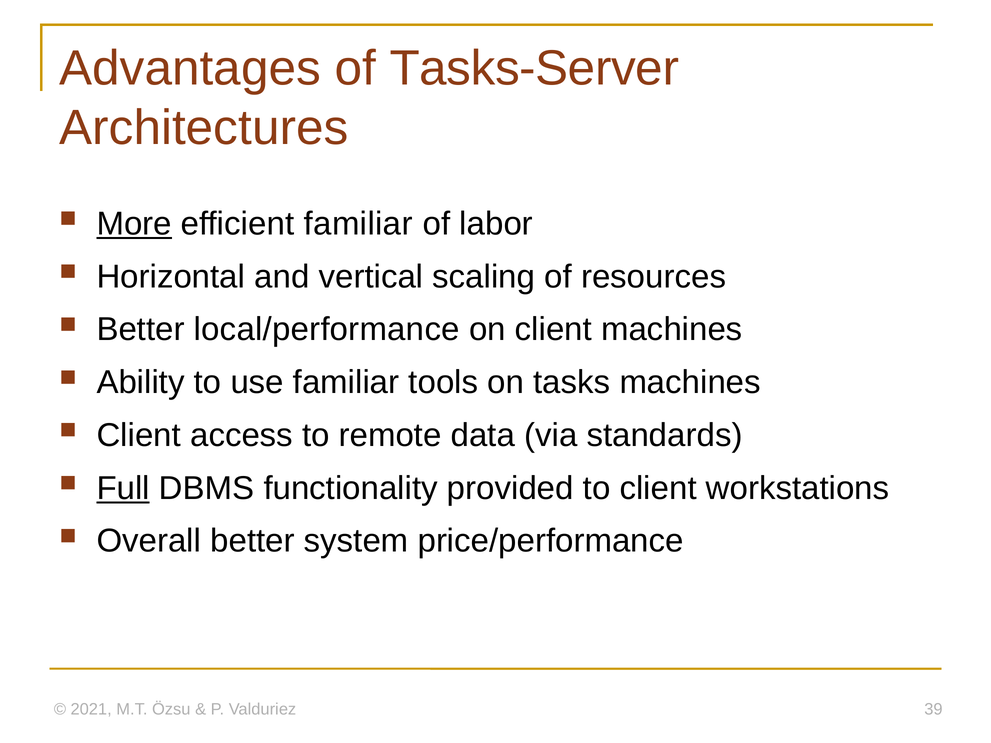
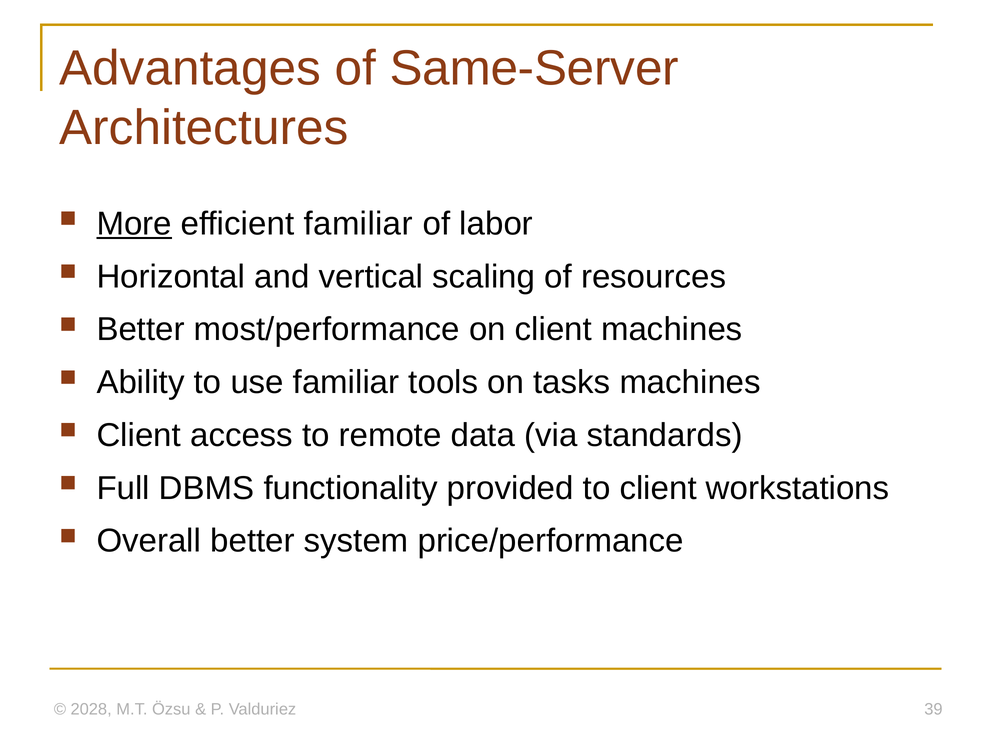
Tasks-Server: Tasks-Server -> Same-Server (534, 68)
local/performance: local/performance -> most/performance (327, 330)
Full underline: present -> none (123, 488)
2021: 2021 -> 2028 (91, 710)
